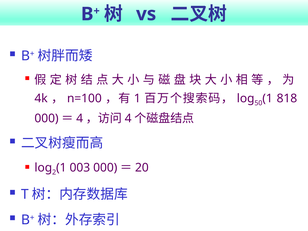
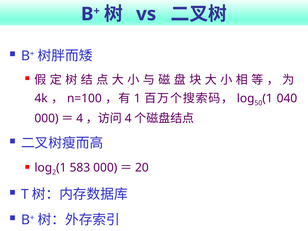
818: 818 -> 040 (287, 98)
003: 003 -> 583 (80, 168)
